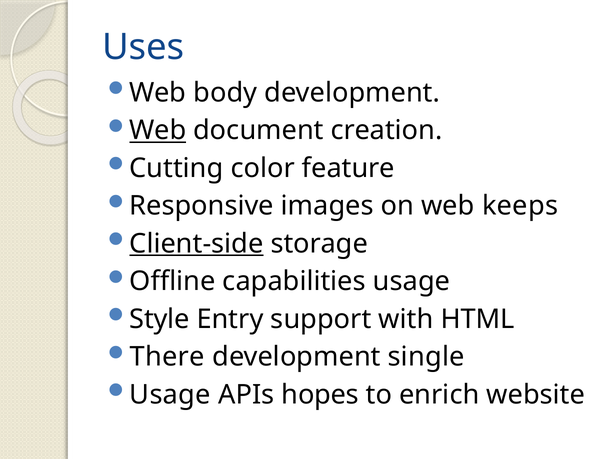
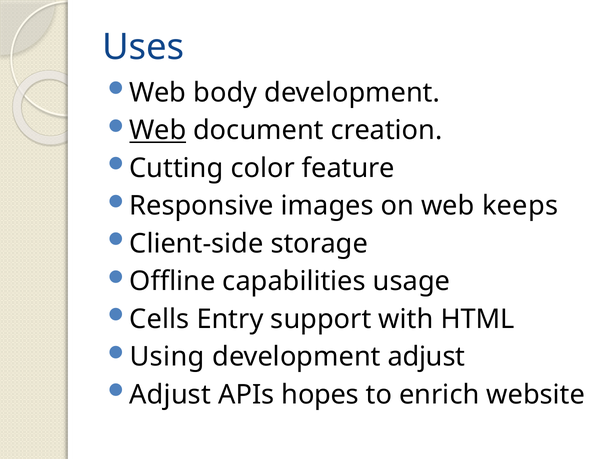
Client-side underline: present -> none (196, 244)
Style: Style -> Cells (159, 319)
There: There -> Using (167, 357)
development single: single -> adjust (426, 357)
Usage: Usage -> Adjust (170, 395)
